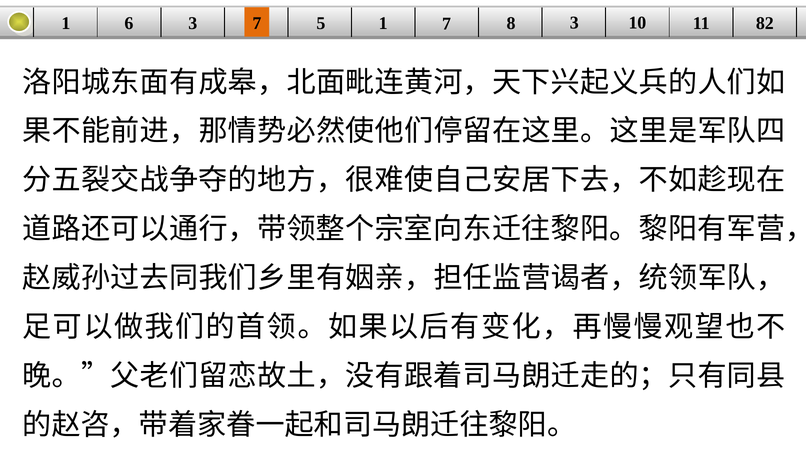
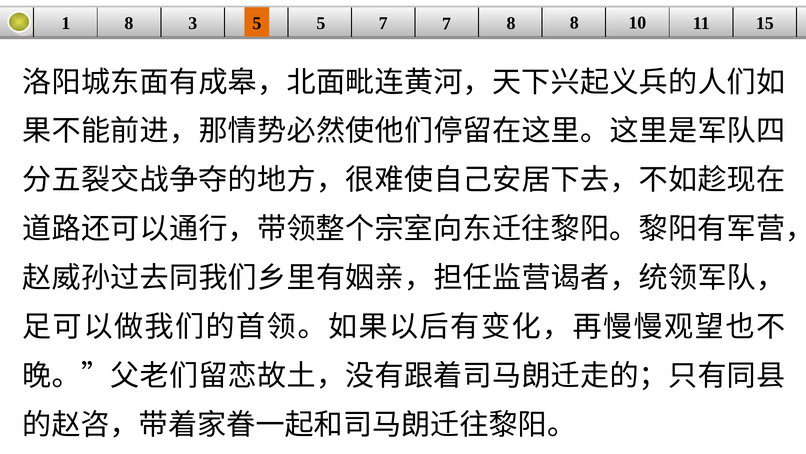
1 6: 6 -> 8 (129, 23)
3 7: 7 -> 5 (257, 23)
5 1: 1 -> 7 (383, 23)
8 3: 3 -> 8 (574, 23)
82: 82 -> 15 (765, 23)
